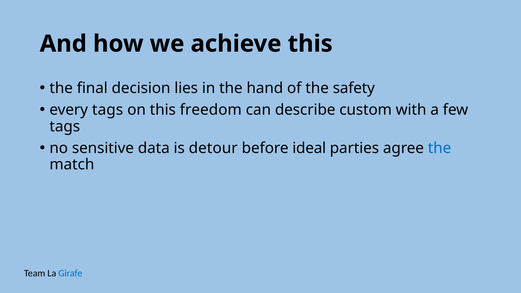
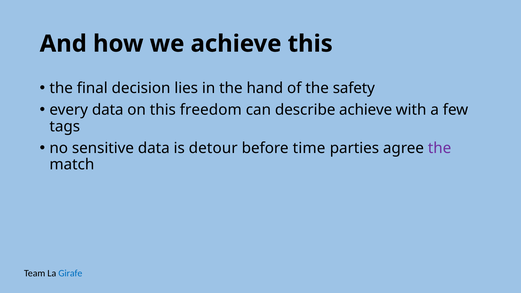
every tags: tags -> data (108, 110)
describe custom: custom -> achieve (366, 110)
ideal: ideal -> time (309, 148)
the colour: blue -> purple (440, 148)
